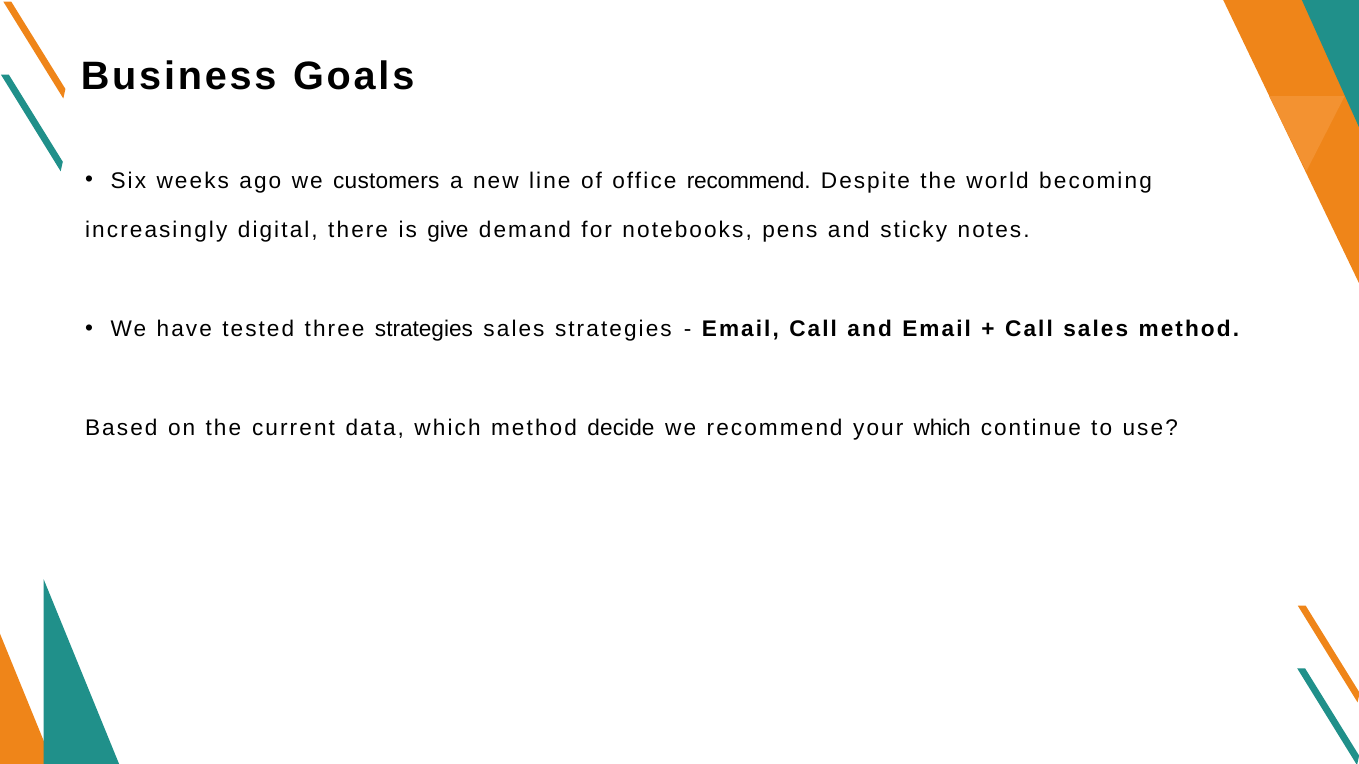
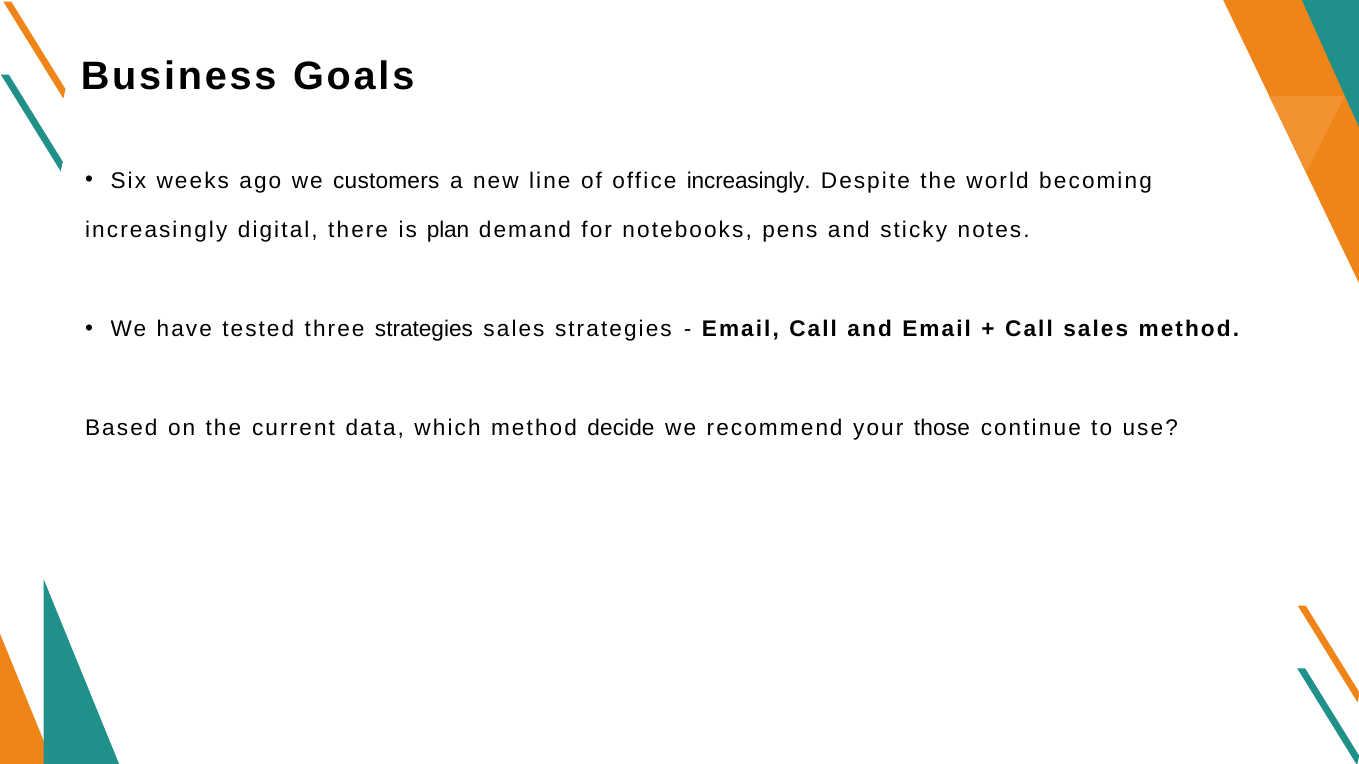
office recommend: recommend -> increasingly (749, 181)
give: give -> plan (448, 230)
your which: which -> those (942, 428)
